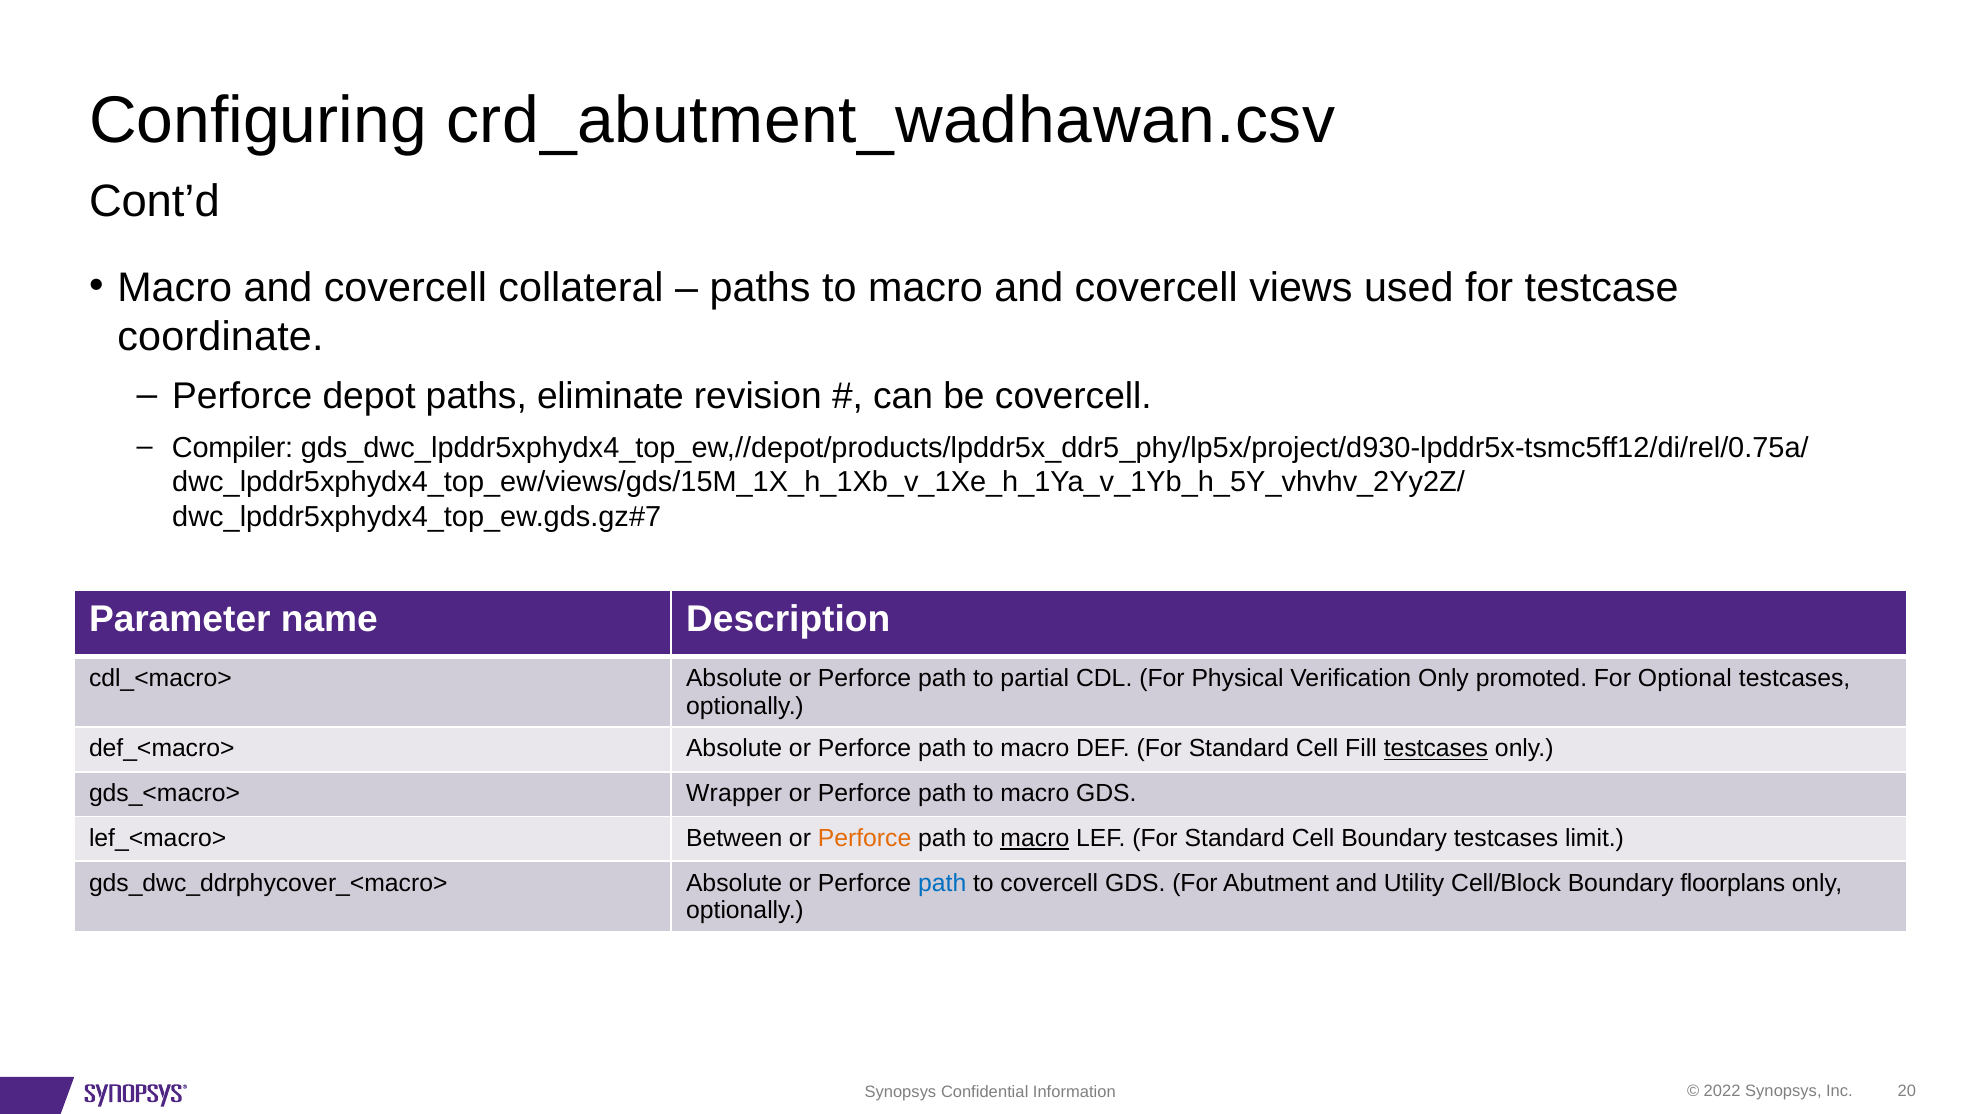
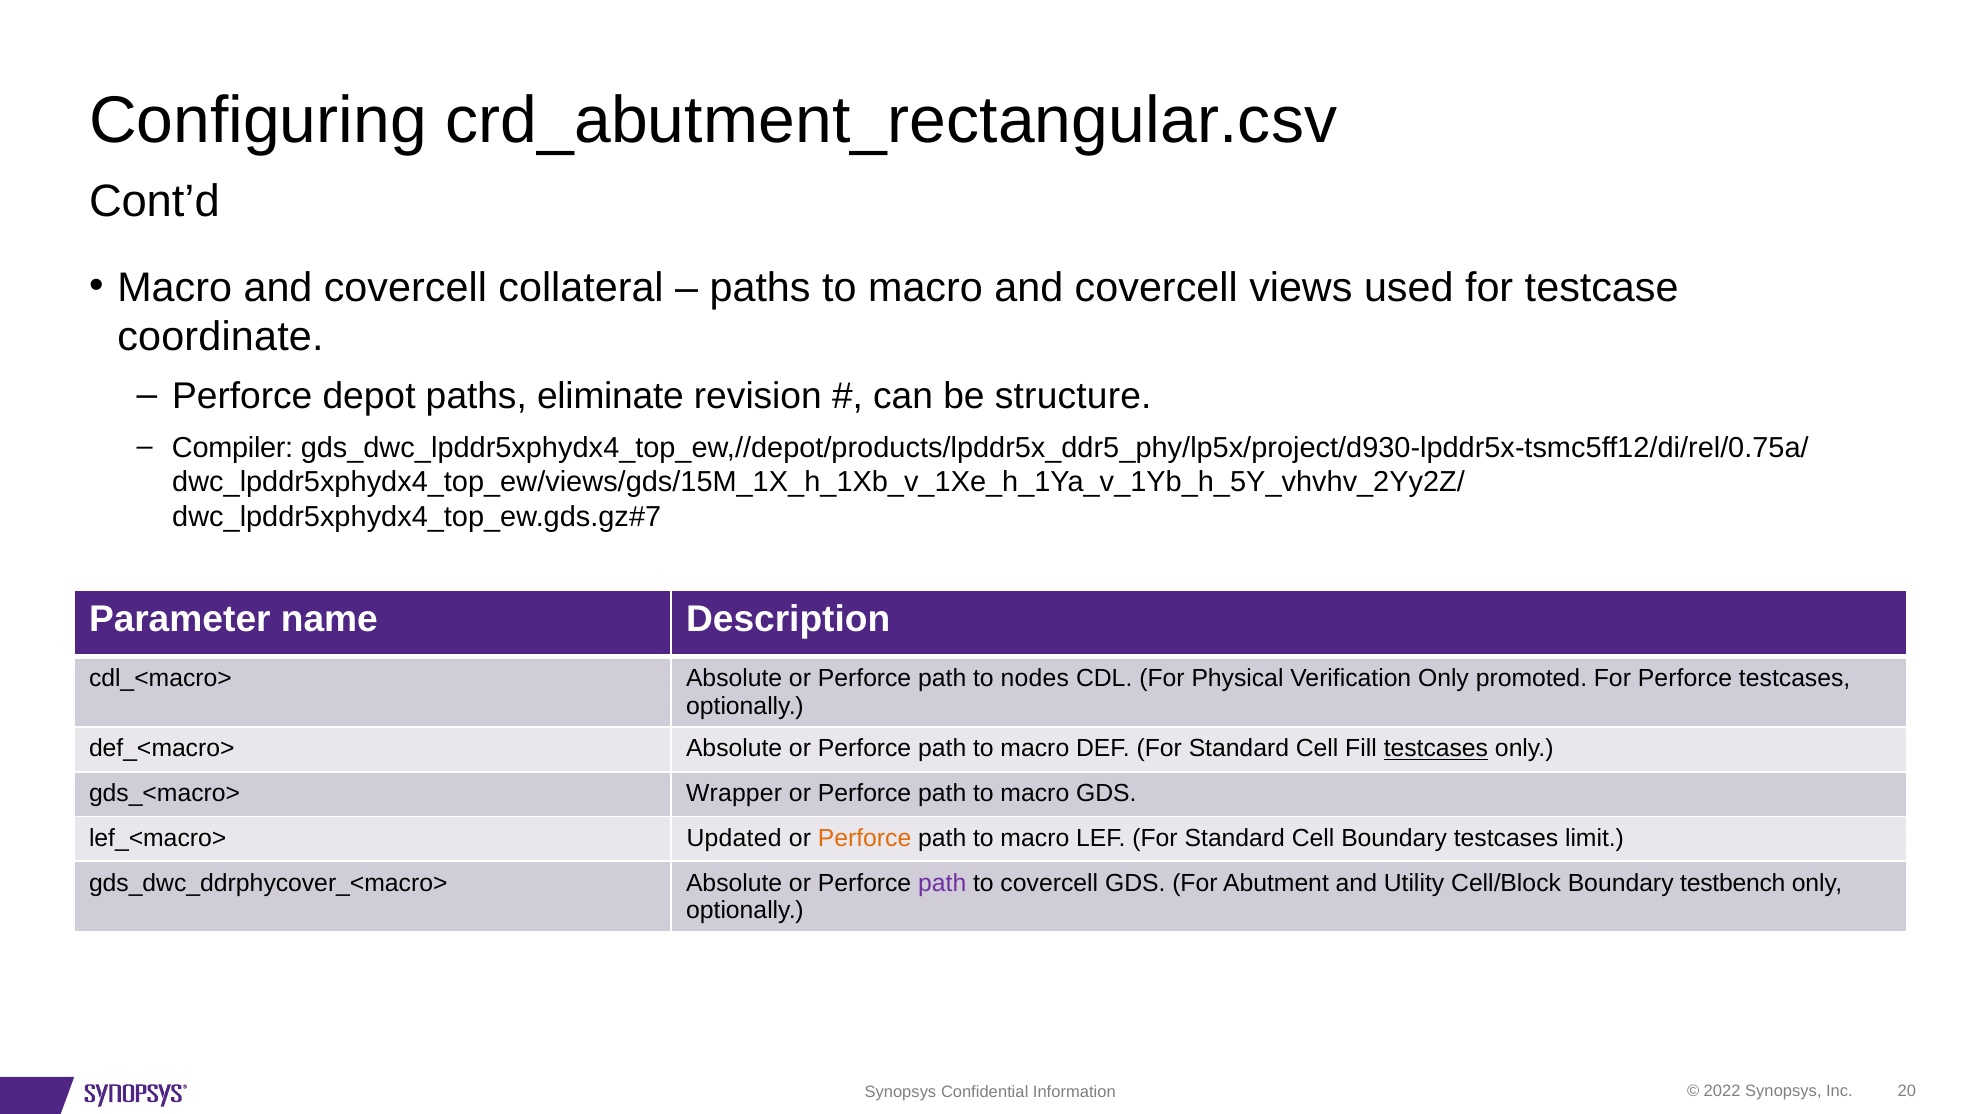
crd_abutment_wadhawan.csv: crd_abutment_wadhawan.csv -> crd_abutment_rectangular.csv (891, 121)
be covercell: covercell -> structure (1073, 396)
partial: partial -> nodes (1035, 679)
For Optional: Optional -> Perforce (1685, 679)
Between: Between -> Updated (734, 838)
macro underline: present -> none (1035, 838)
path colour: blue -> purple (942, 883)
floorplans: floorplans -> testbench (1733, 883)
